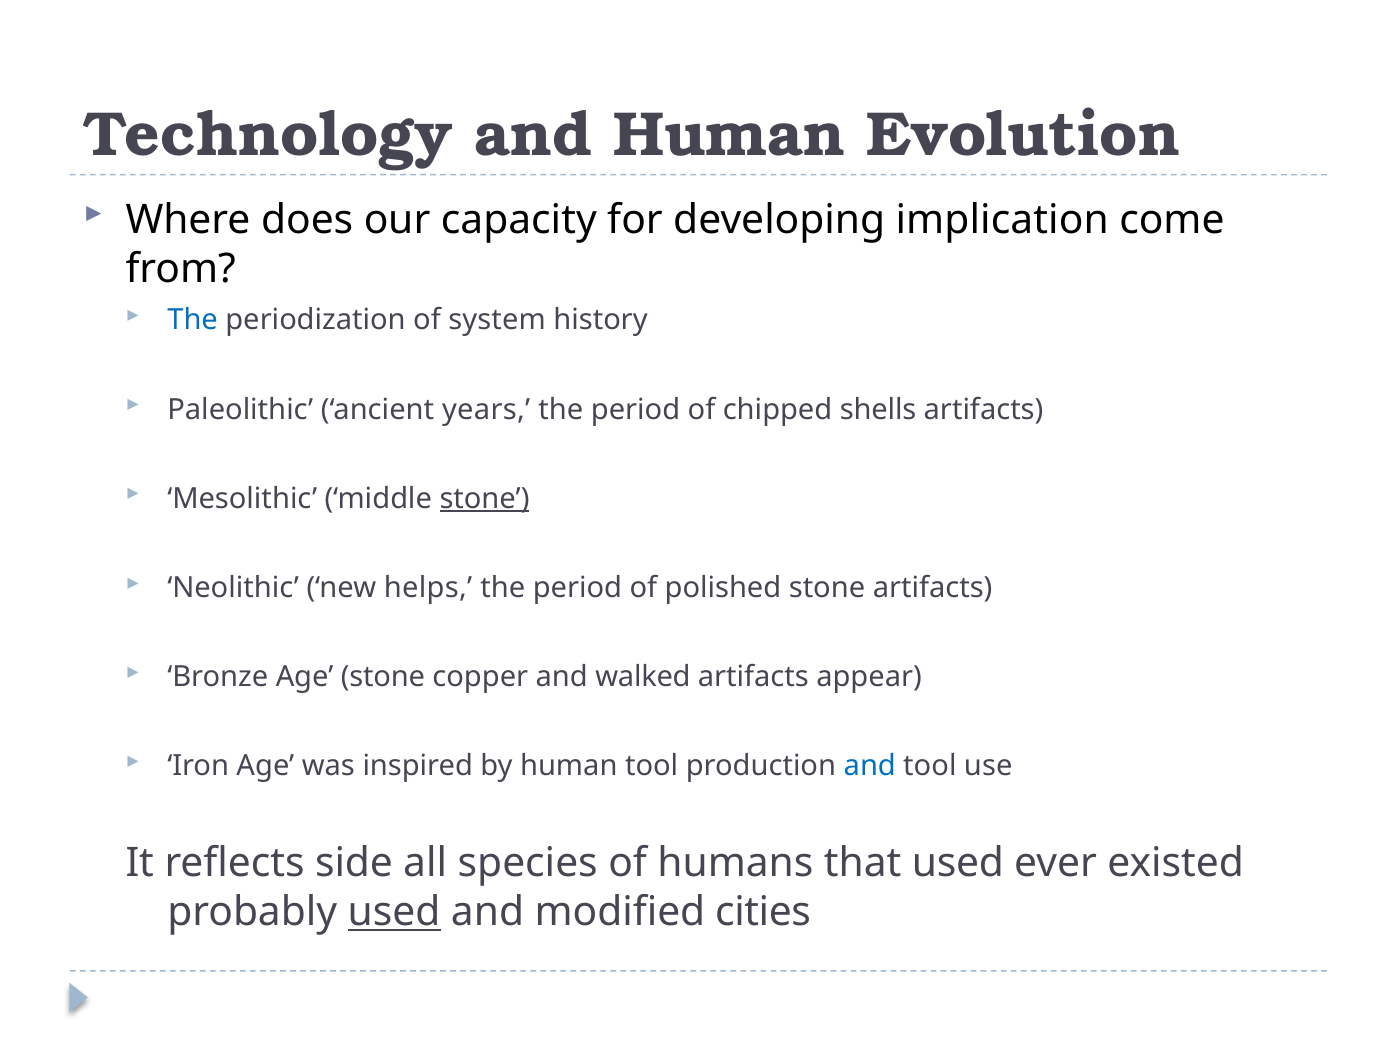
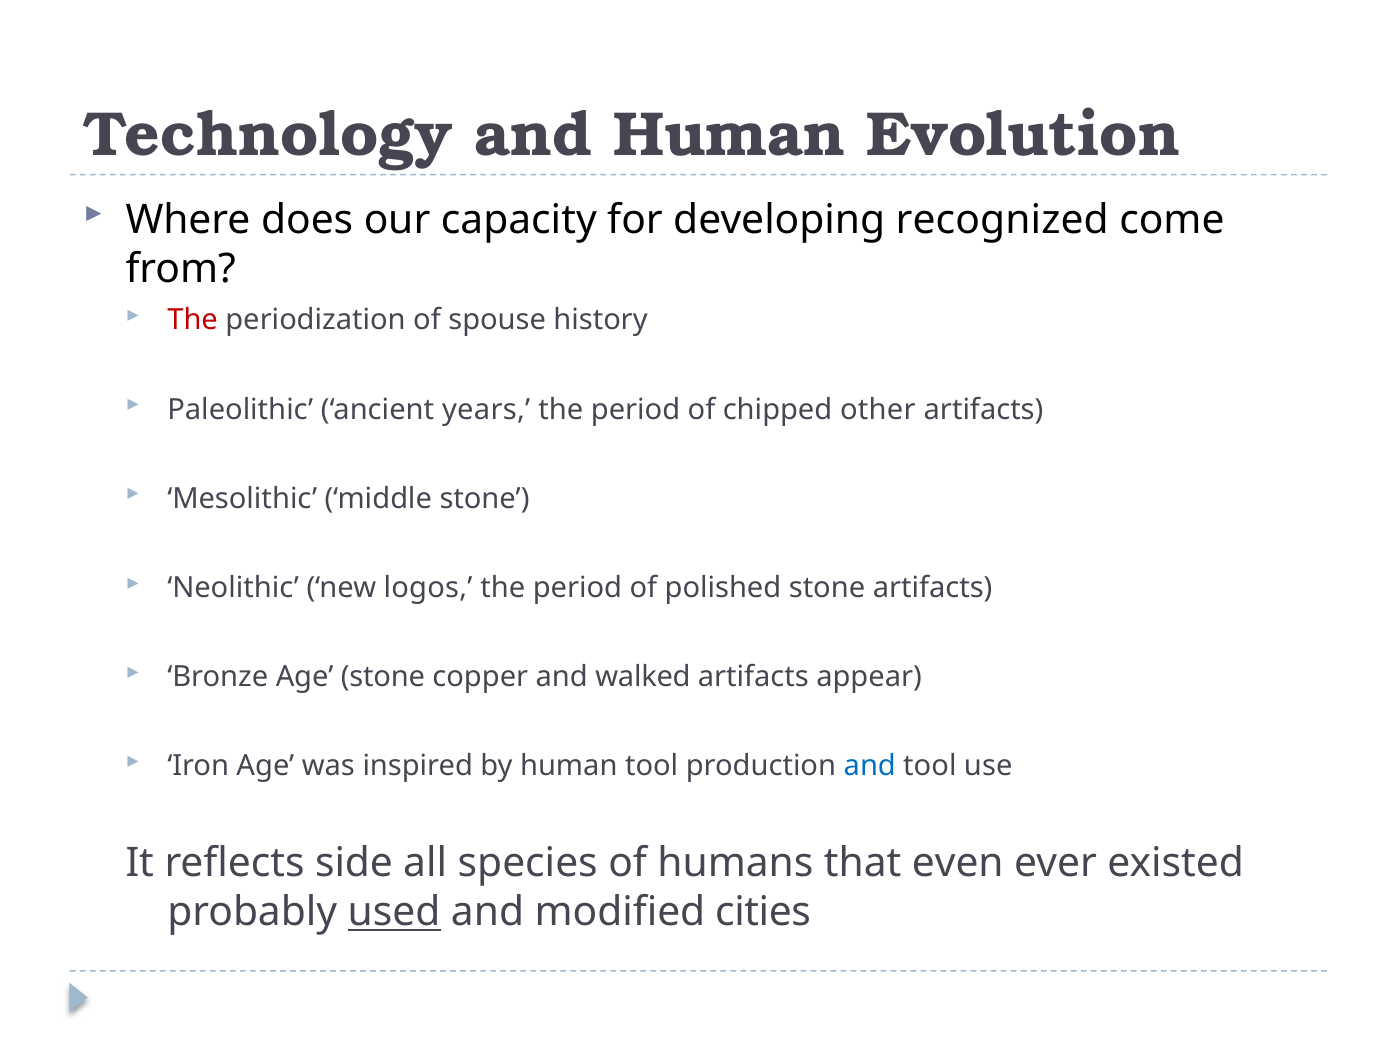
implication: implication -> recognized (1002, 220)
The colour: blue -> red (193, 320)
system: system -> spouse (497, 320)
shells: shells -> other (878, 409)
stone underline: present -> none (485, 499)
helps: helps -> logos (428, 588)
that used: used -> even (958, 863)
